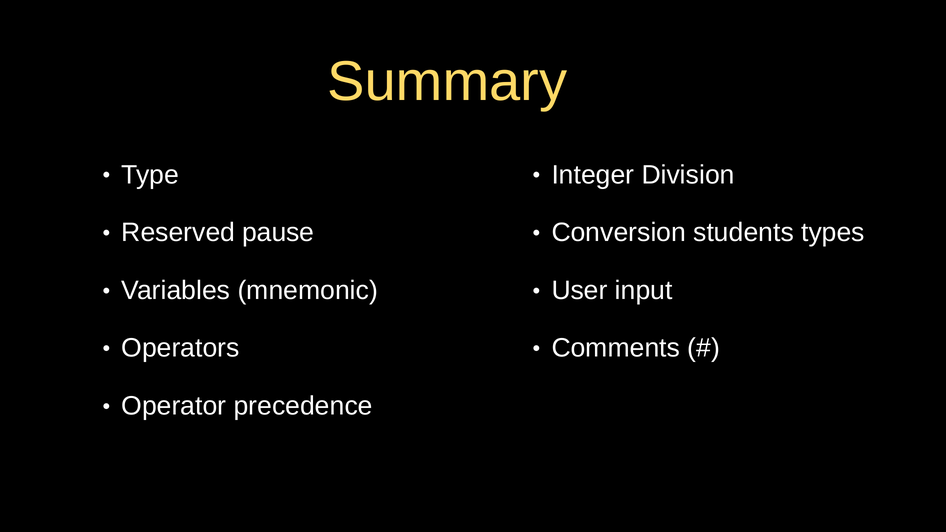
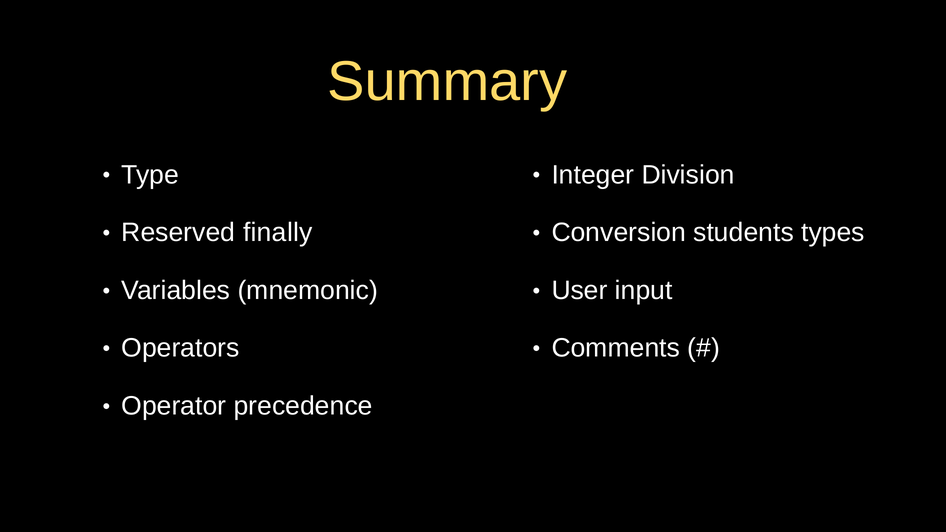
pause: pause -> finally (278, 233)
